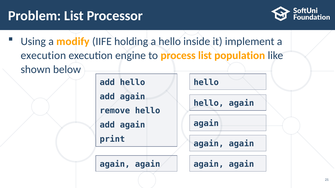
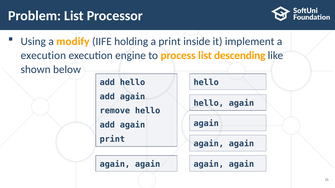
a hello: hello -> print (170, 41)
population: population -> descending (240, 56)
